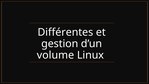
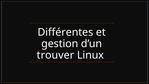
volume: volume -> trouver (55, 55)
